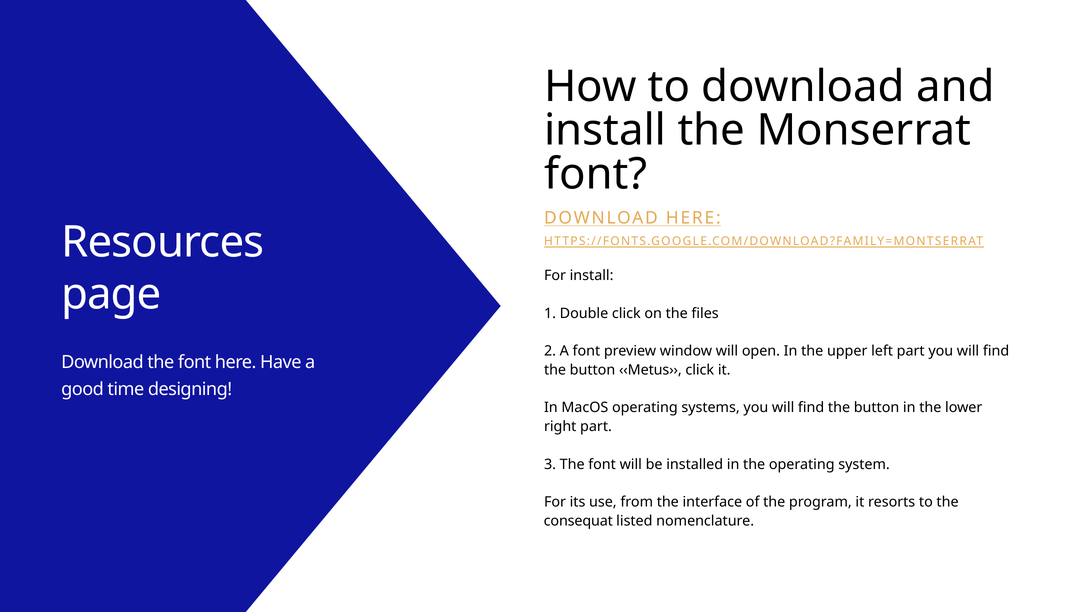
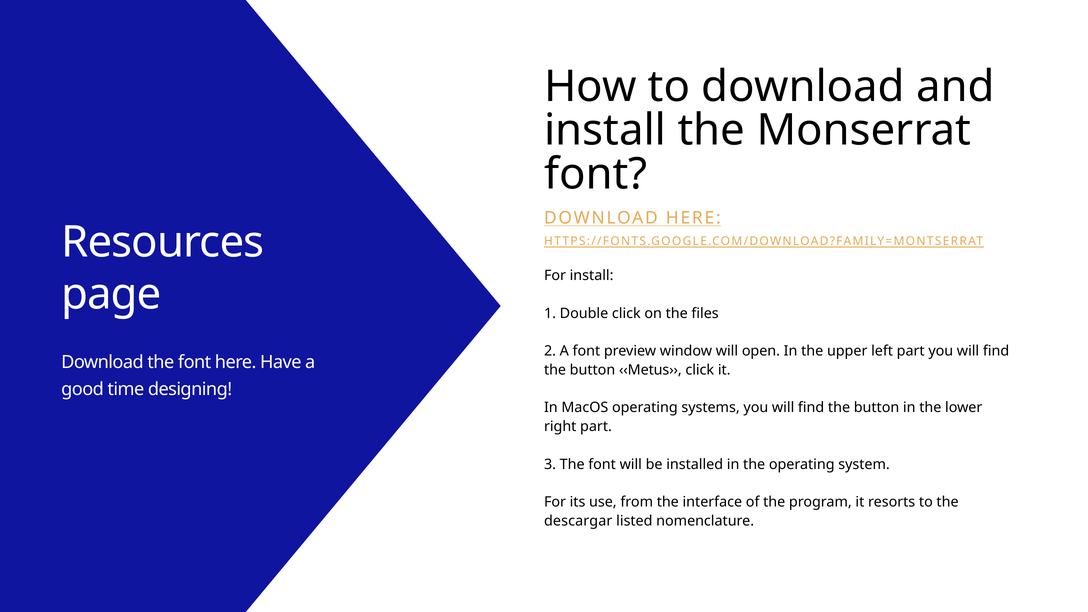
consequat: consequat -> descargar (578, 521)
